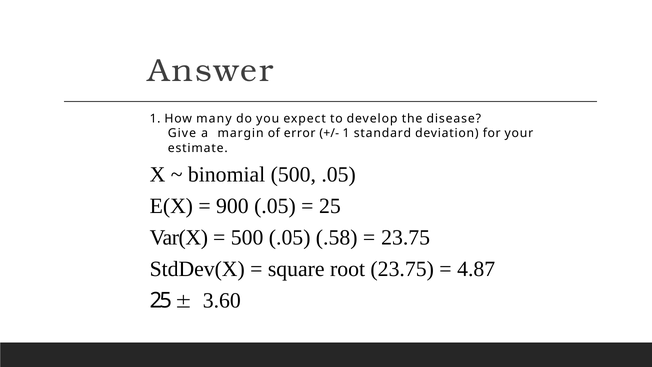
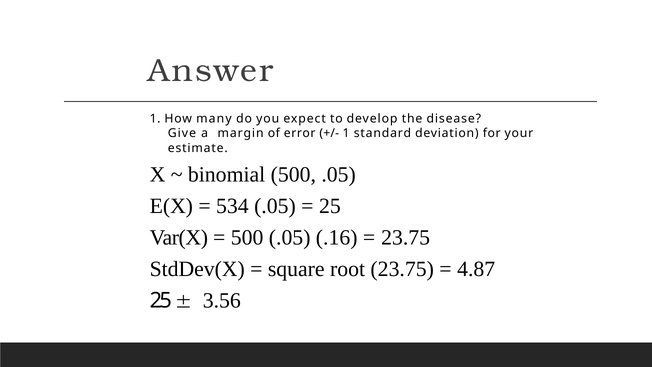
900: 900 -> 534 (232, 206)
.58: .58 -> .16 (337, 237)
3.60: 3.60 -> 3.56 (222, 300)
